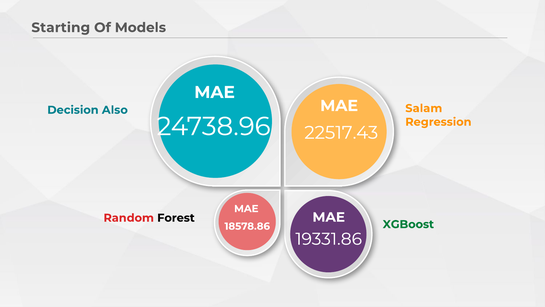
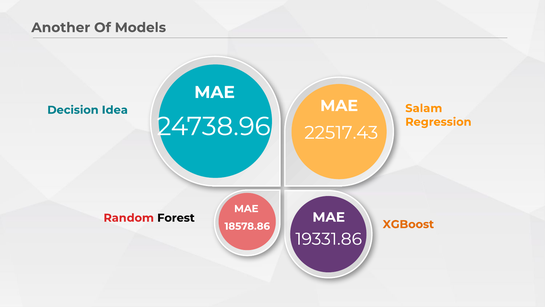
Starting: Starting -> Another (61, 28)
Also: Also -> Idea (115, 110)
XGBoost colour: green -> orange (408, 224)
